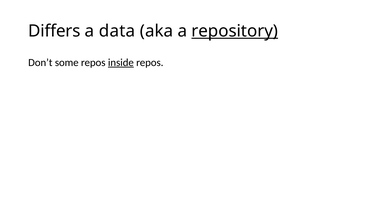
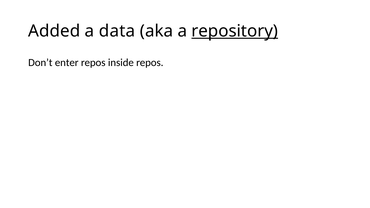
Differs: Differs -> Added (54, 31)
some: some -> enter (67, 63)
inside underline: present -> none (121, 63)
